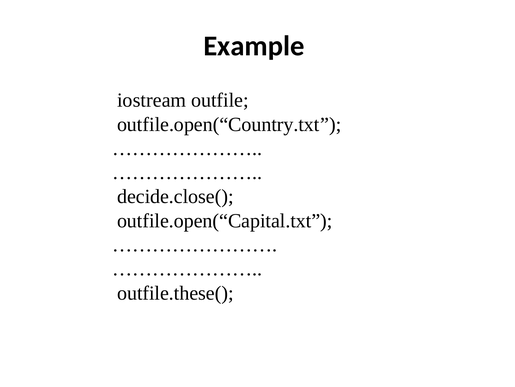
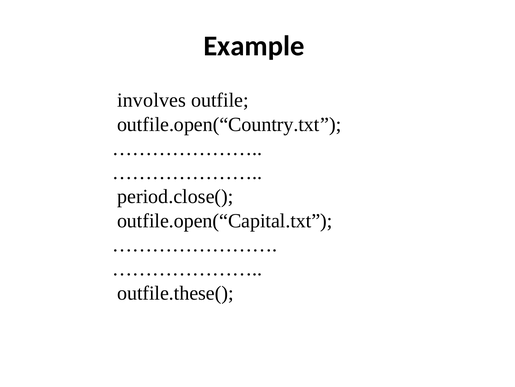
iostream: iostream -> involves (152, 100)
decide.close(: decide.close( -> period.close( (175, 196)
